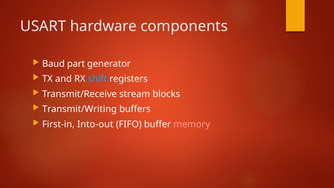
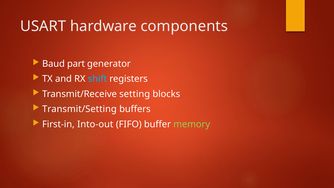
stream: stream -> setting (135, 94)
Transmit/Writing: Transmit/Writing -> Transmit/Setting (79, 109)
memory colour: pink -> light green (192, 124)
